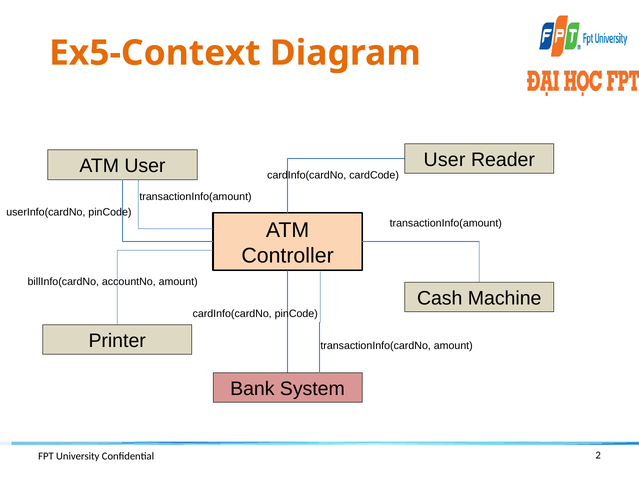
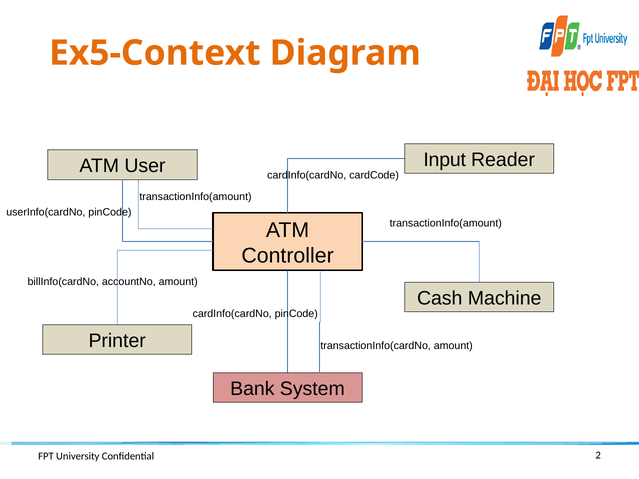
User: User -> Input (445, 160)
